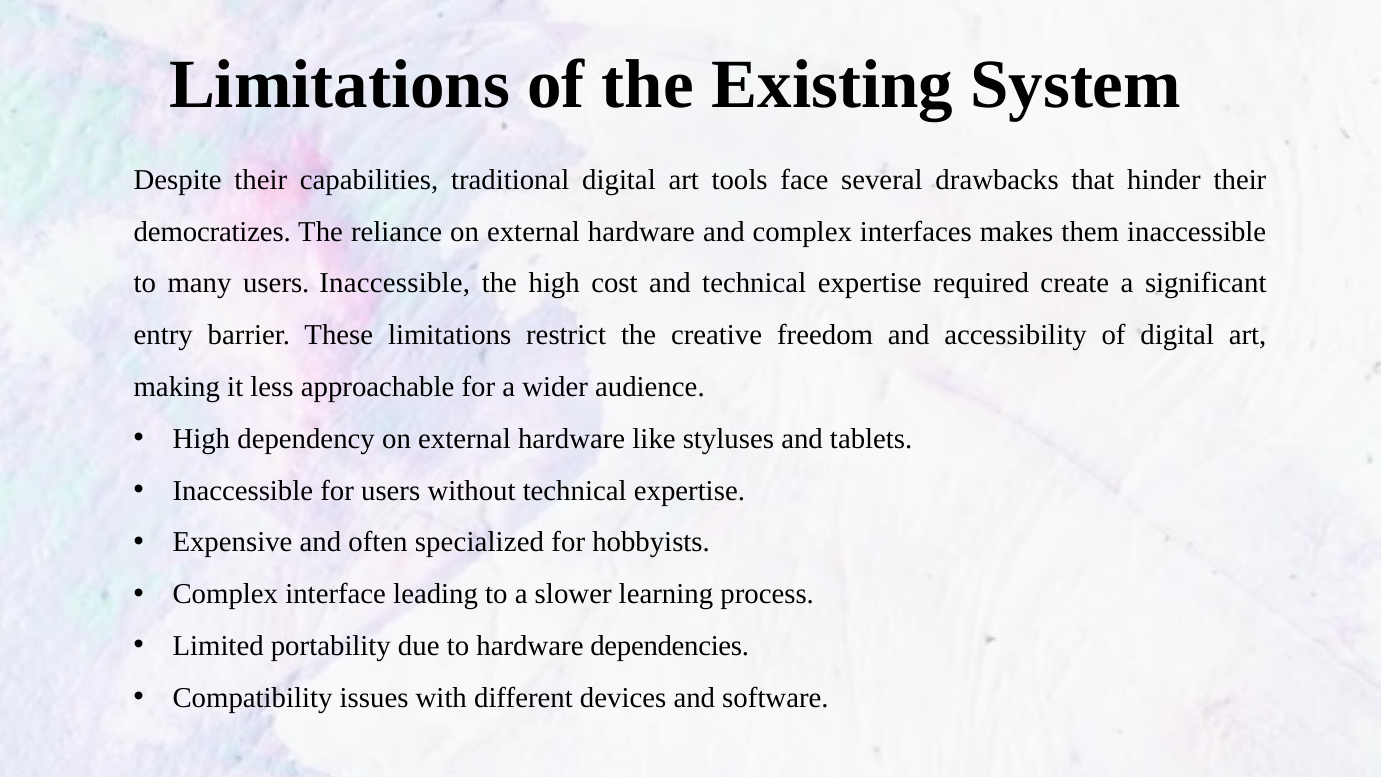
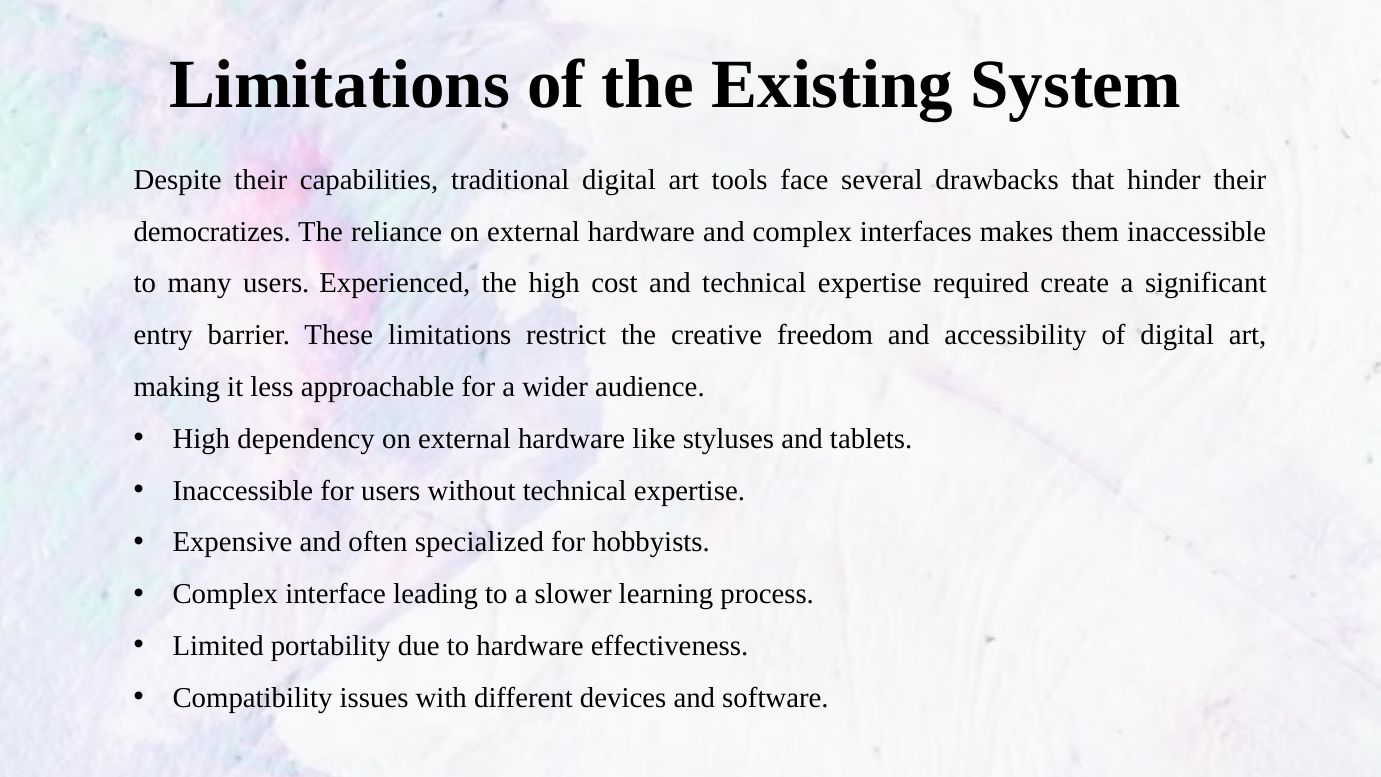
users Inaccessible: Inaccessible -> Experienced (395, 283)
dependencies: dependencies -> effectiveness (670, 646)
